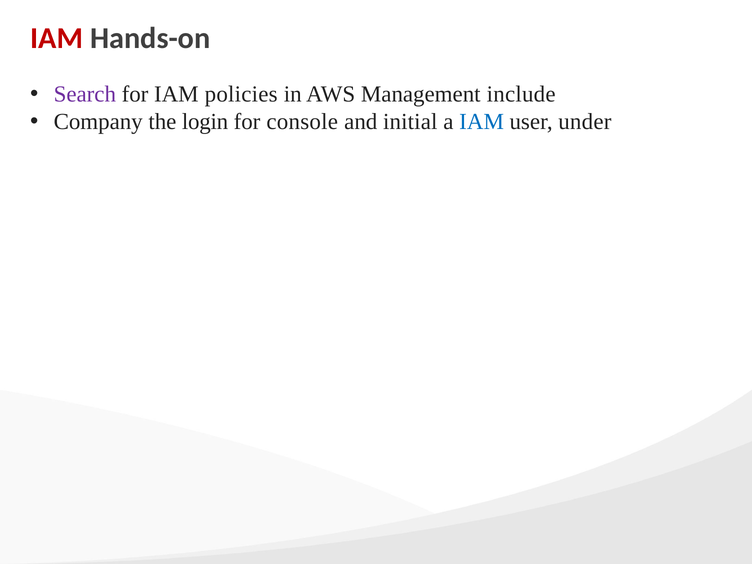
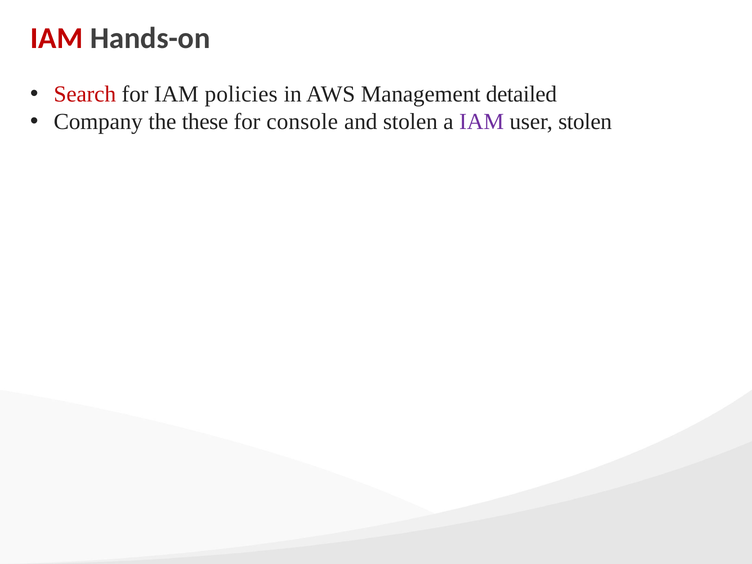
Search colour: purple -> red (85, 94)
include: include -> detailed (521, 94)
login: login -> these (205, 122)
and initial: initial -> stolen (410, 122)
IAM colour: blue -> purple (482, 122)
user under: under -> stolen (585, 122)
